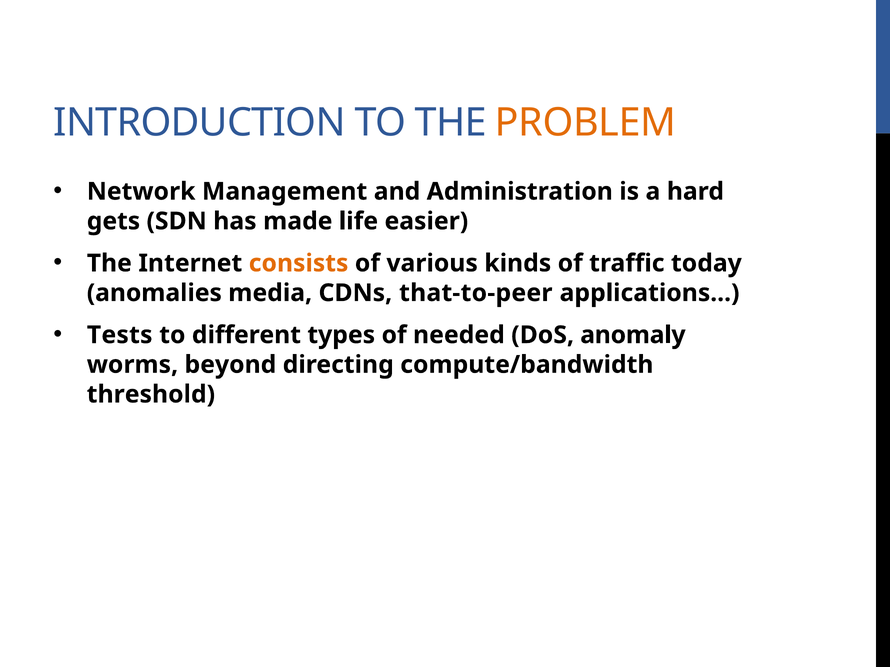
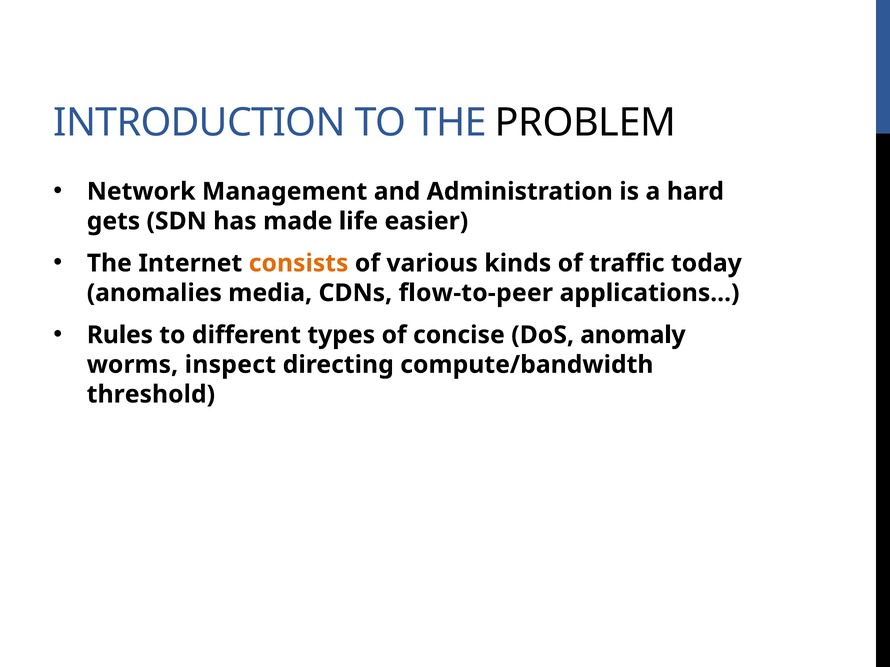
PROBLEM colour: orange -> black (586, 123)
that-to-peer: that-to-peer -> flow-to-peer (476, 293)
Tests: Tests -> Rules (120, 335)
needed: needed -> concise (459, 335)
beyond: beyond -> inspect (230, 365)
